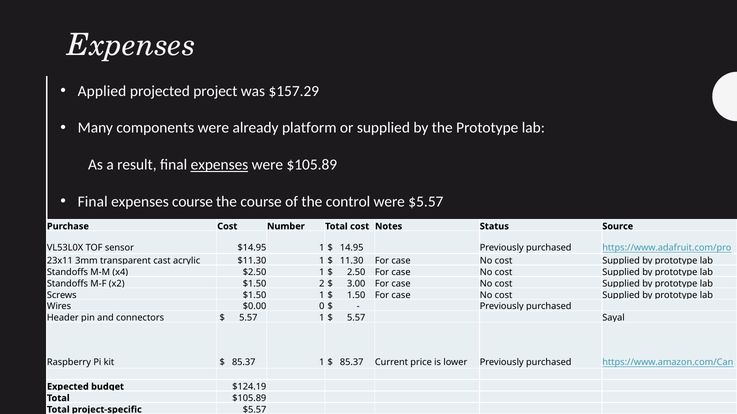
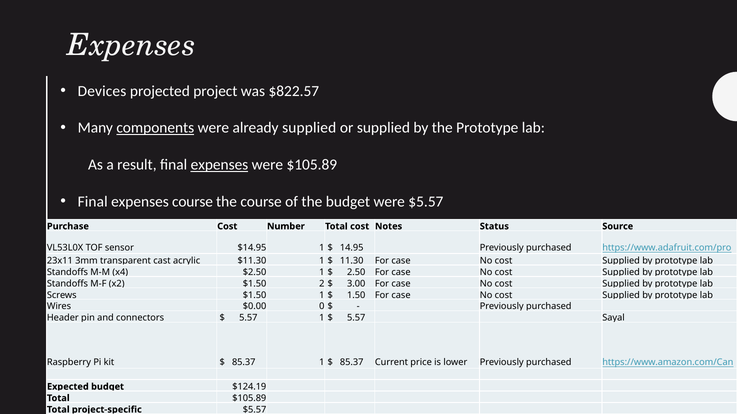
Applied: Applied -> Devices (102, 91)
$157.29: $157.29 -> $822.57 (294, 91)
components underline: none -> present (155, 128)
already platform: platform -> supplied (309, 128)
the control: control -> budget (348, 202)
